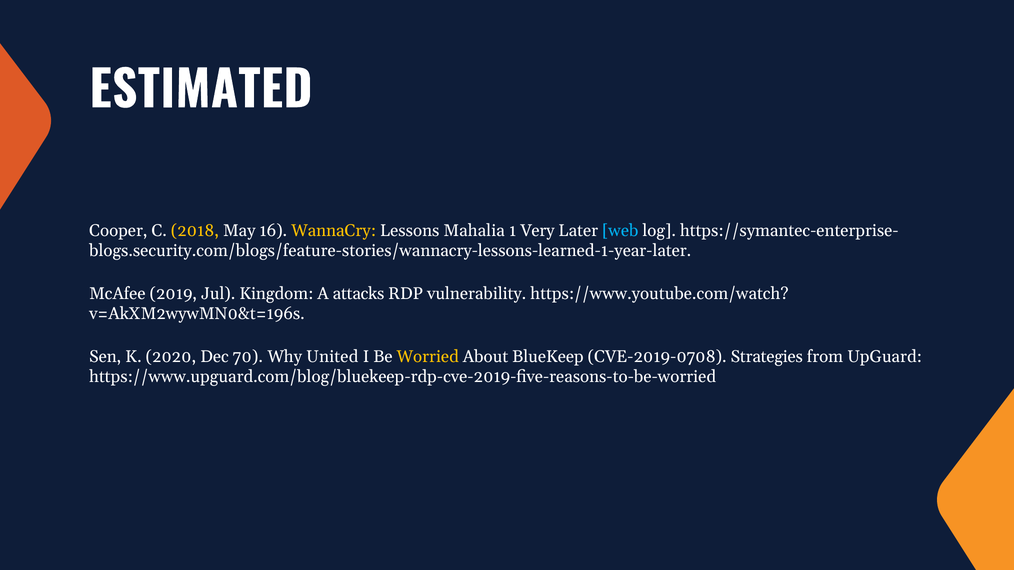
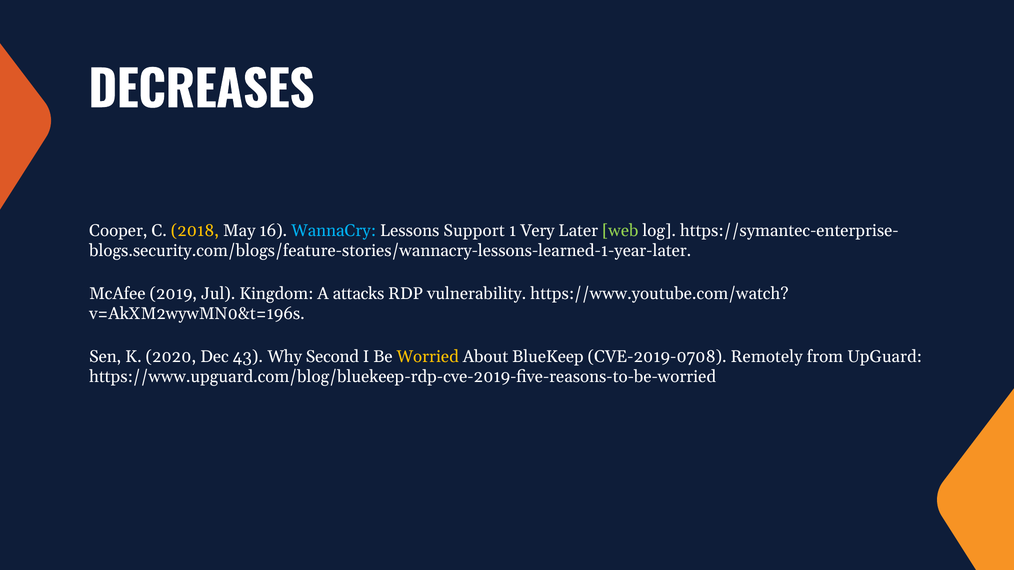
ESTIMATED: ESTIMATED -> DECREASES (201, 91)
WannaCry colour: yellow -> light blue (334, 231)
Mahalia: Mahalia -> Support (474, 231)
web colour: light blue -> light green (620, 231)
70: 70 -> 43 (248, 357)
United: United -> Second (332, 357)
Strategies: Strategies -> Remotely (767, 357)
